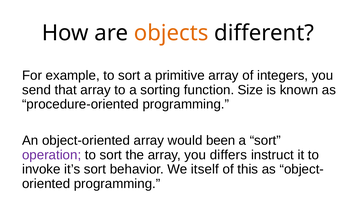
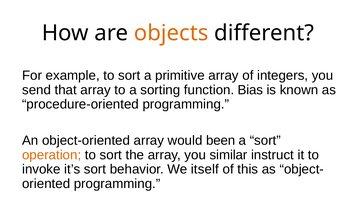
Size: Size -> Bias (250, 90)
operation colour: purple -> orange (52, 155)
differs: differs -> similar (229, 155)
